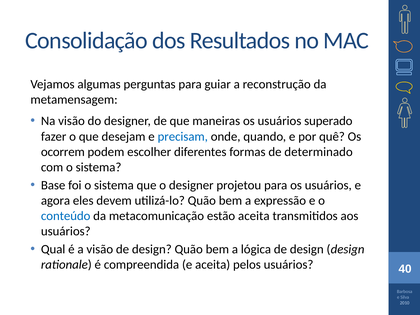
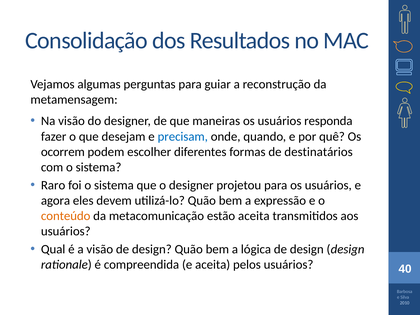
superado: superado -> responda (328, 121)
determinado: determinado -> destinatários (319, 152)
Base: Base -> Raro (53, 185)
conteúdo colour: blue -> orange (66, 216)
